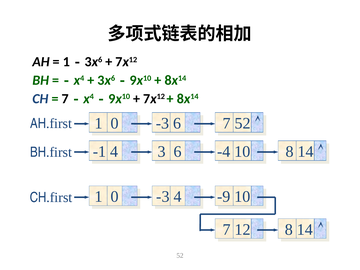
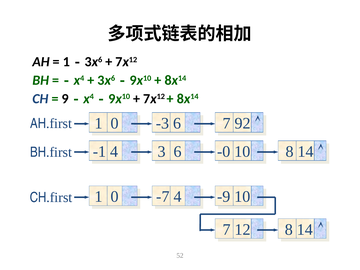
7: 7 -> 9 (65, 99)
7 52: 52 -> 92 (243, 123)
-4: -4 -> -0 (224, 151)
-3: -3 -> -7 (163, 197)
